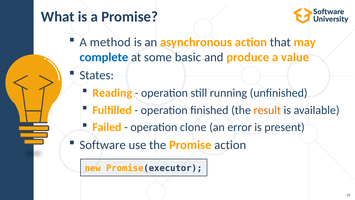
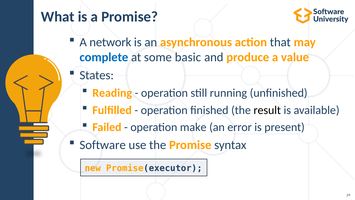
method: method -> network (110, 42)
result colour: orange -> black (267, 110)
clone: clone -> make (193, 127)
Promise action: action -> syntax (230, 145)
